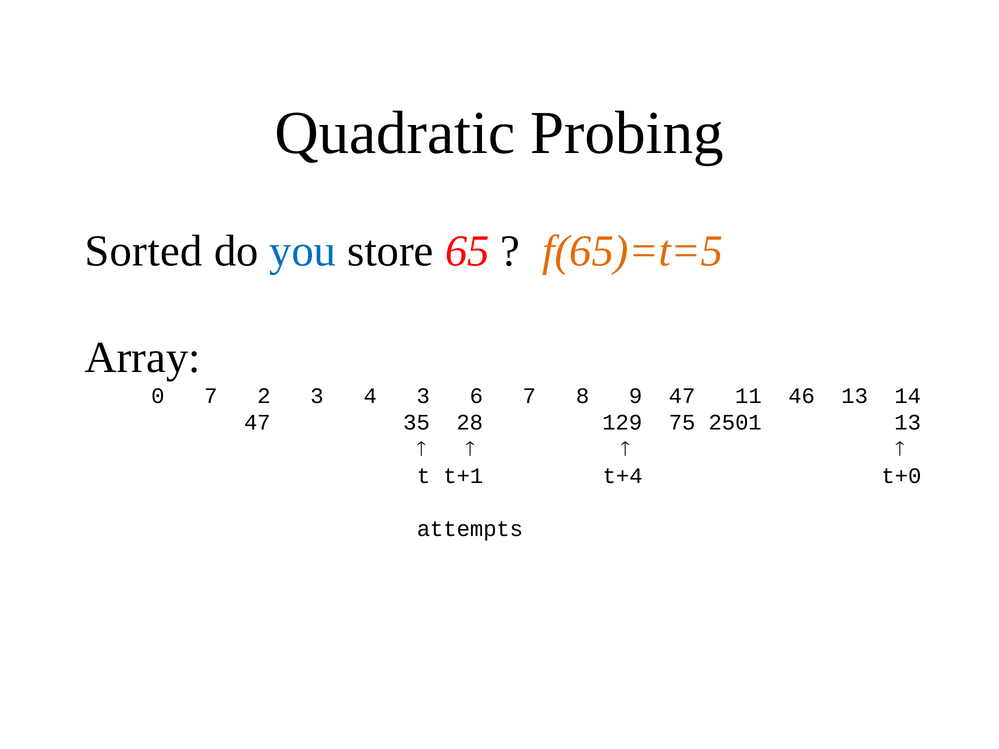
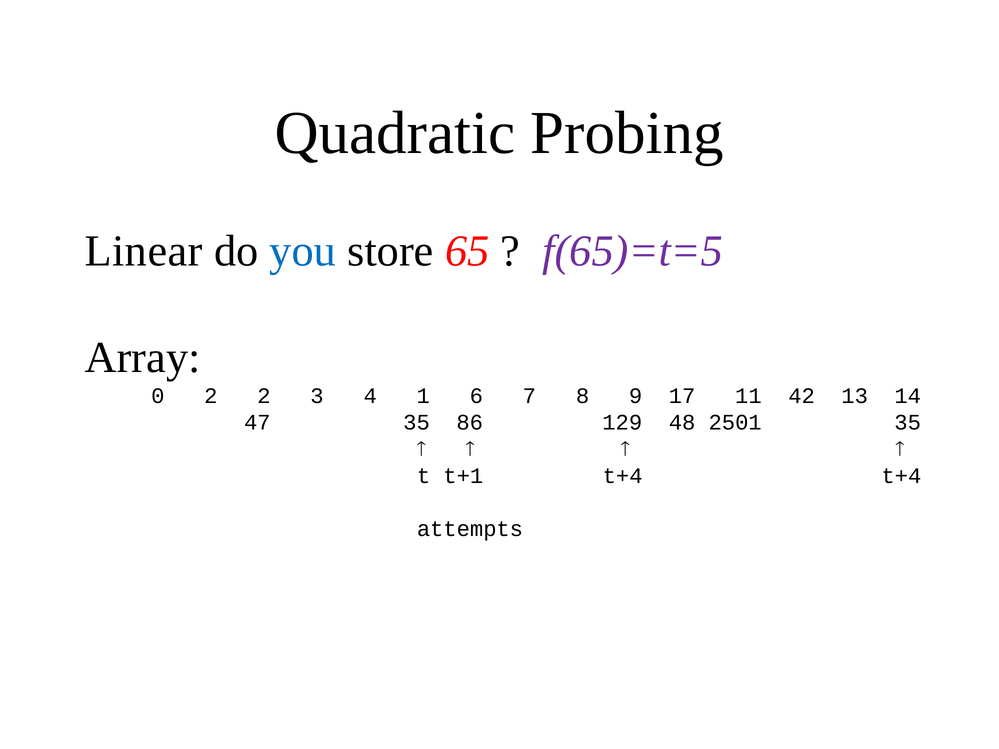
Sorted: Sorted -> Linear (144, 251)
f(65)=t=5 colour: orange -> purple (633, 251)
0 7: 7 -> 2 (211, 396)
4 3: 3 -> 1 (423, 396)
9 47: 47 -> 17 (682, 396)
46: 46 -> 42 (802, 396)
28: 28 -> 86 (470, 423)
75: 75 -> 48 (682, 423)
2501 13: 13 -> 35 (908, 423)
t+4 t+0: t+0 -> t+4 (901, 476)
